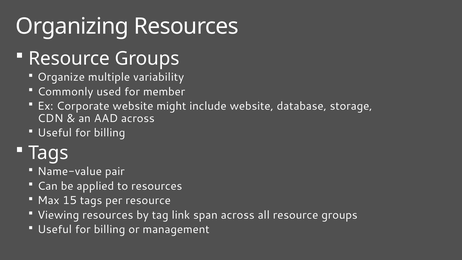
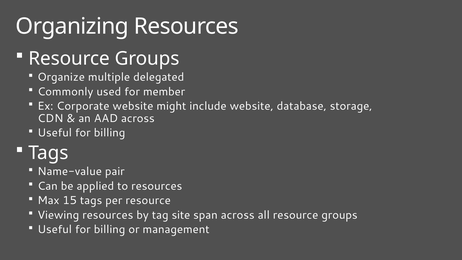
variability: variability -> delegated (159, 77)
link: link -> site (181, 215)
